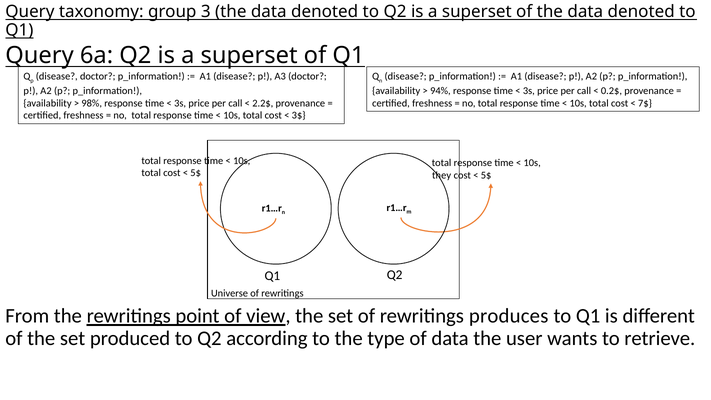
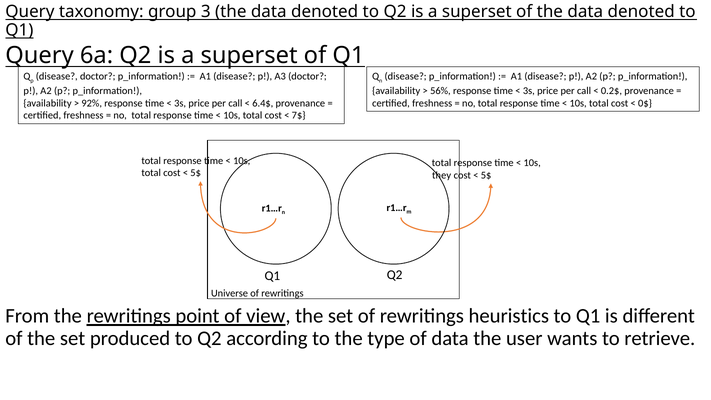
94%: 94% -> 56% (440, 91)
98%: 98% -> 92% (92, 103)
2.2$: 2.2$ -> 6.4$ (263, 103)
7$: 7$ -> 0$ (645, 103)
3$: 3$ -> 7$ (299, 116)
produces: produces -> heuristics (509, 316)
